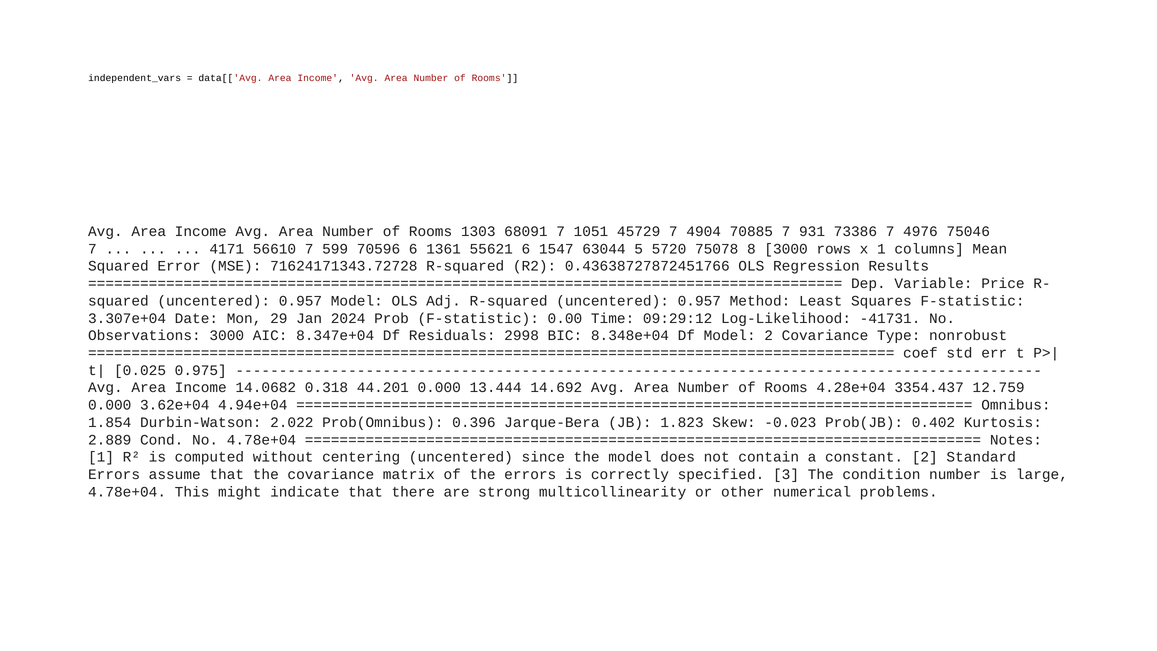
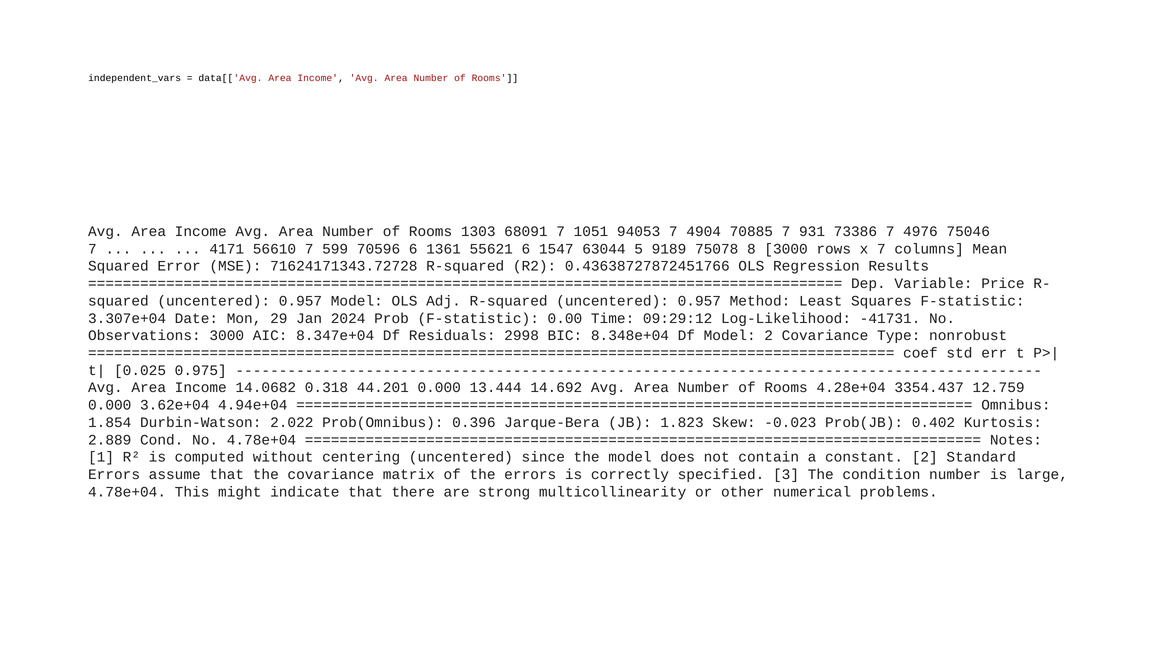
45729: 45729 -> 94053 (639, 231)
5720: 5720 -> 9189 (669, 249)
x 1: 1 -> 7 (881, 249)
